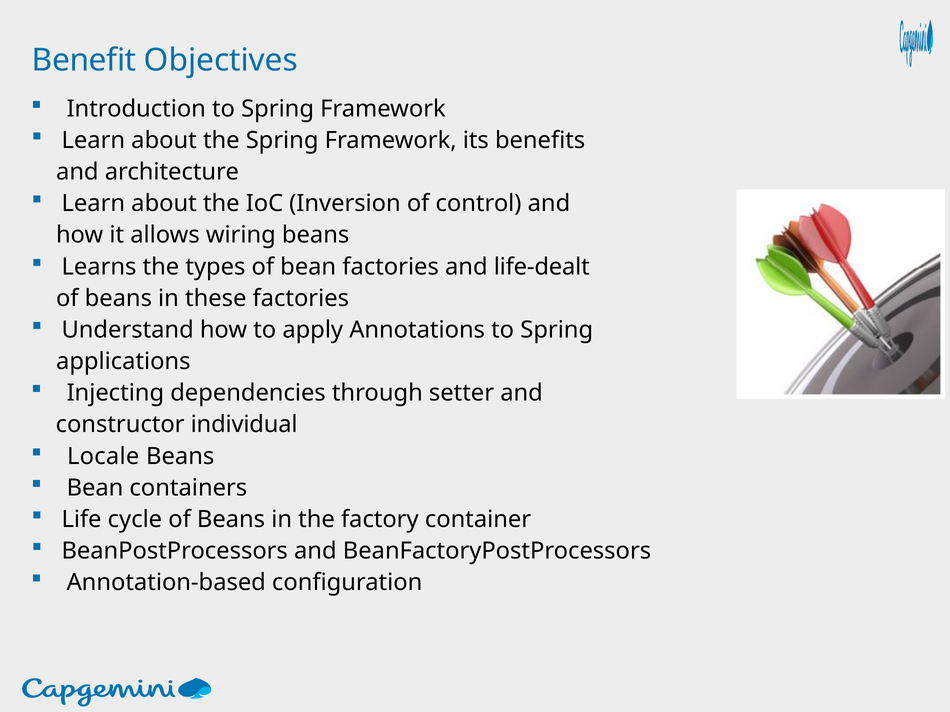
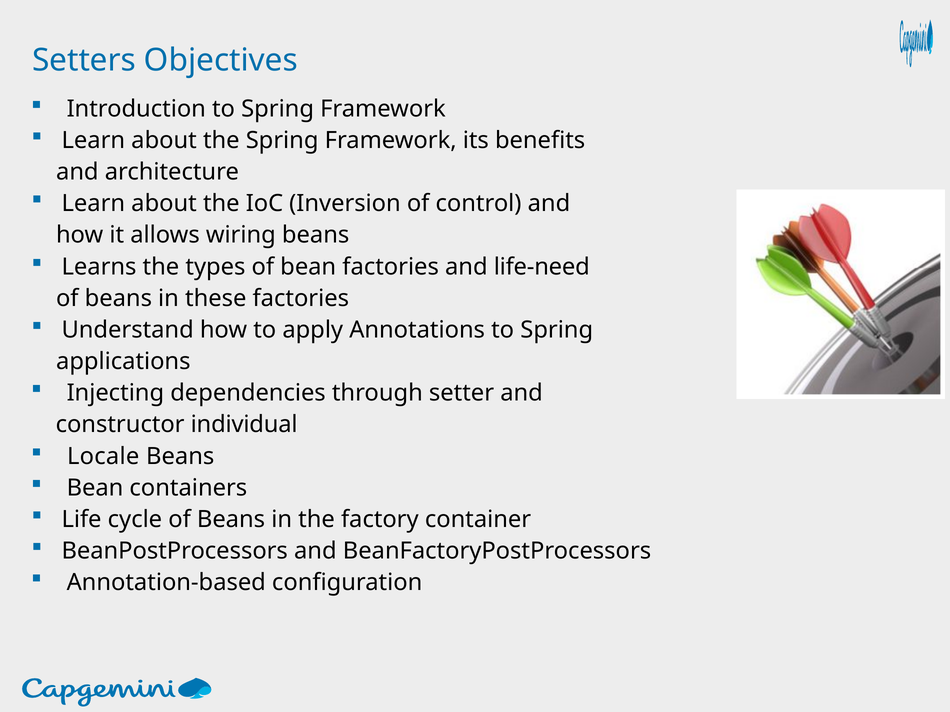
Benefit: Benefit -> Setters (84, 60)
life-dealt: life-dealt -> life-need (542, 267)
